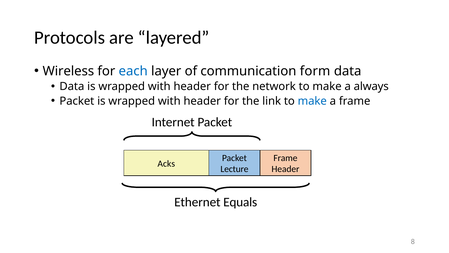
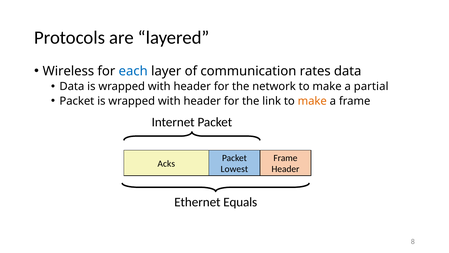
form: form -> rates (315, 71)
always: always -> partial (371, 86)
make colour: blue -> orange (312, 101)
Lecture: Lecture -> Lowest (234, 169)
